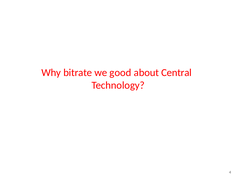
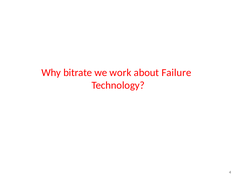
good: good -> work (120, 72)
Central: Central -> Failure (176, 72)
